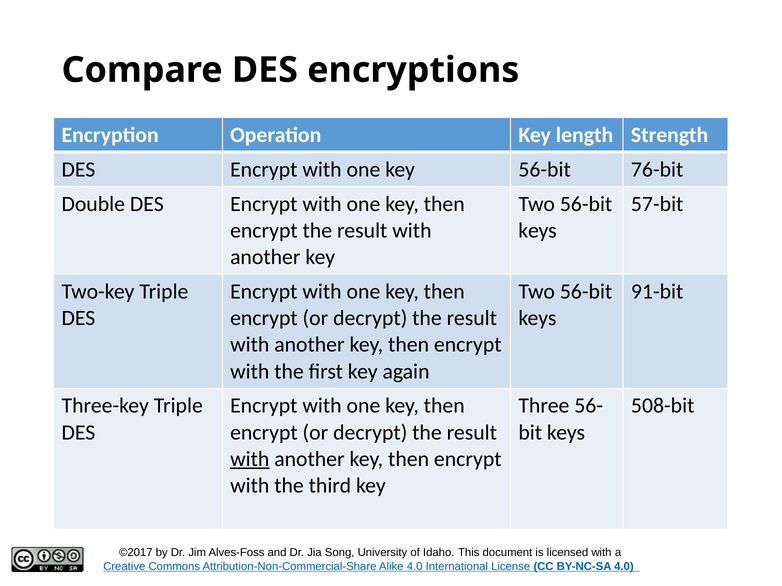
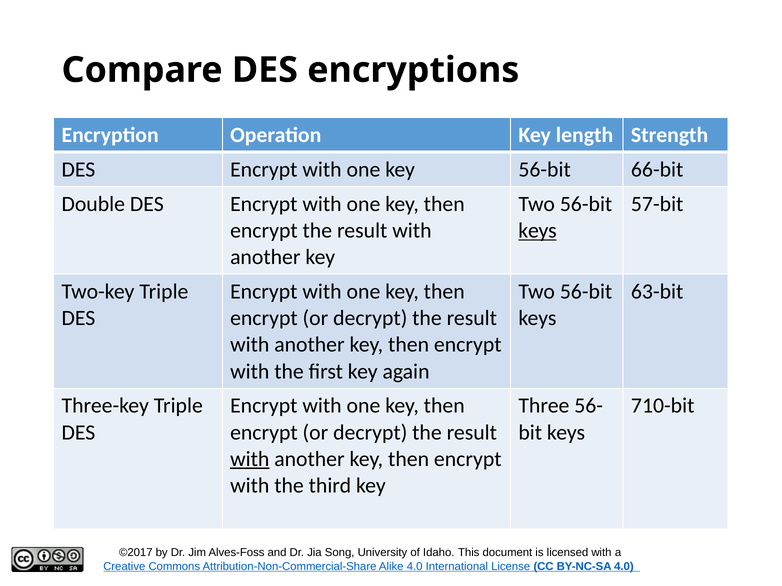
76-bit: 76-bit -> 66-bit (657, 170)
keys underline: none -> present (538, 231)
91-bit: 91-bit -> 63-bit (657, 292)
508-bit: 508-bit -> 710-bit (663, 406)
